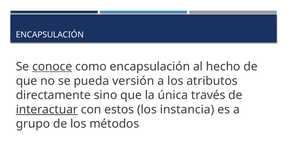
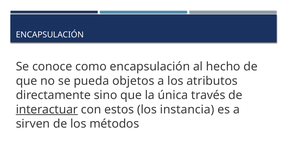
conoce underline: present -> none (52, 67)
versión: versión -> objetos (133, 81)
grupo: grupo -> sirven (33, 124)
